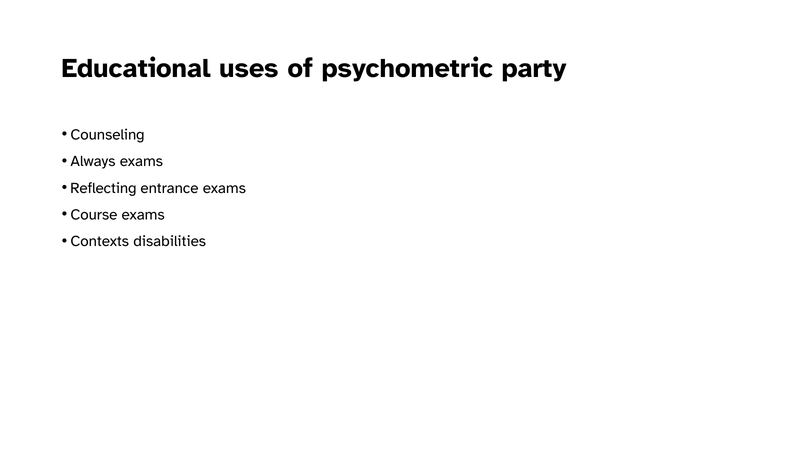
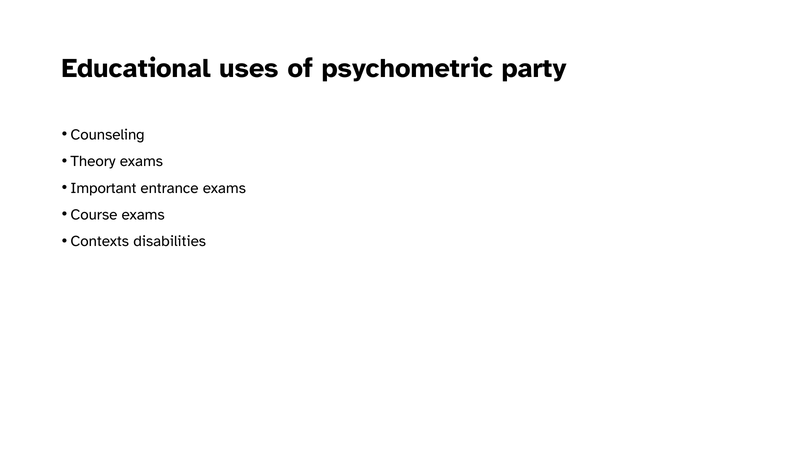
Always: Always -> Theory (93, 161)
Reflecting: Reflecting -> Important (103, 188)
